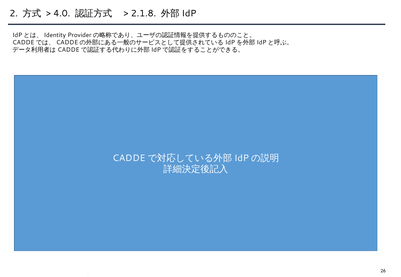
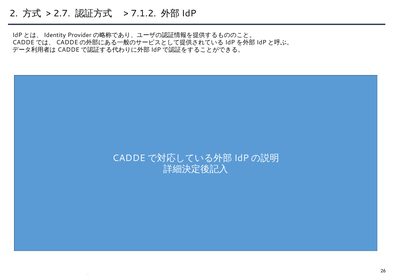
4.0: 4.0 -> 2.7 (62, 13)
2.1.8: 2.1.8 -> 7.1.2 (143, 13)
